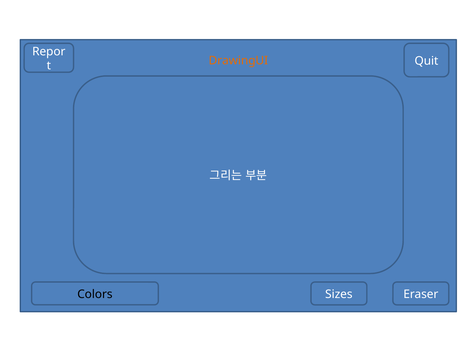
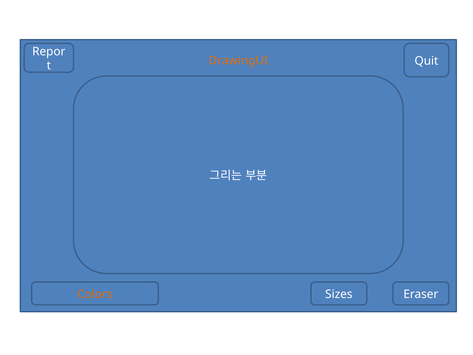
Colors colour: black -> orange (95, 294)
